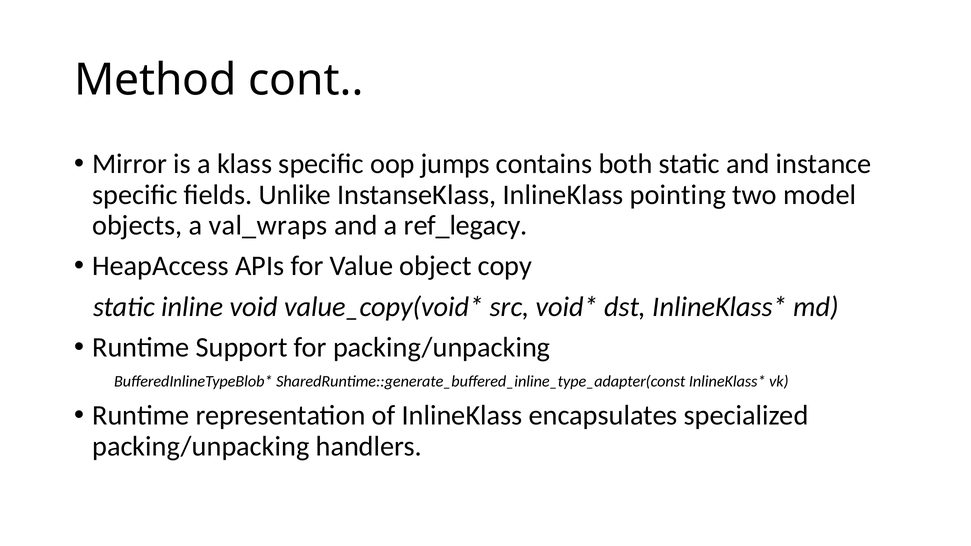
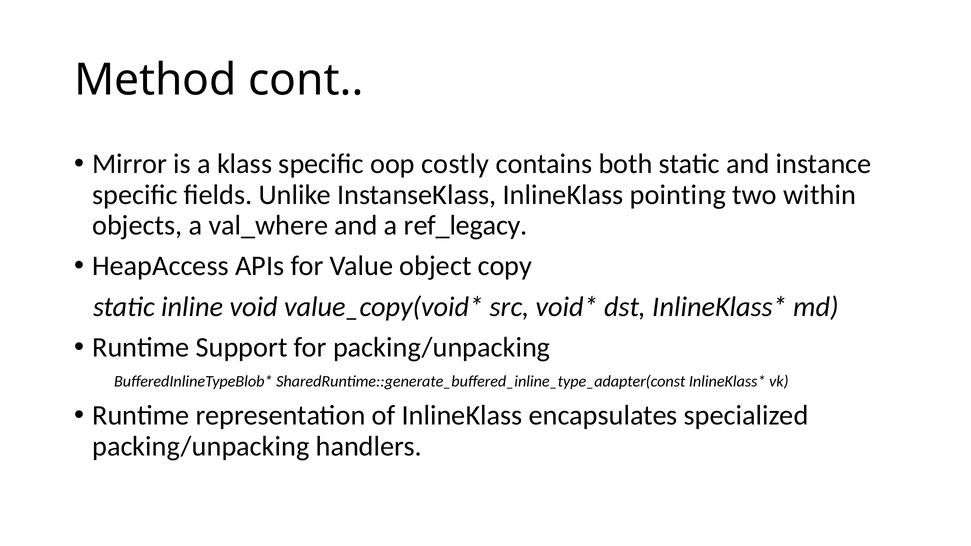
jumps: jumps -> costly (455, 164)
model: model -> within (820, 195)
val_wraps: val_wraps -> val_where (268, 225)
